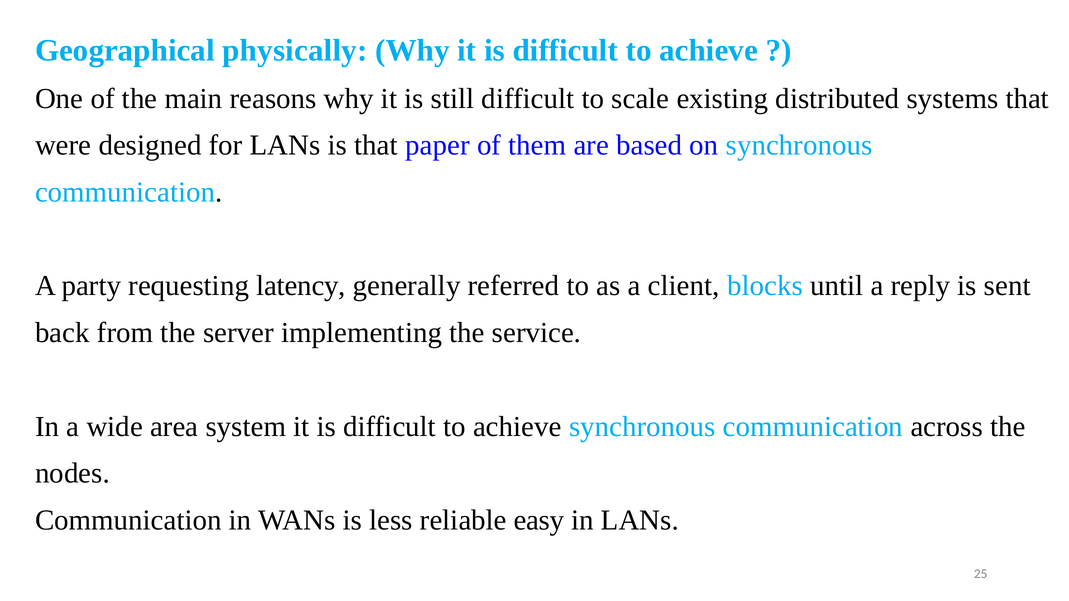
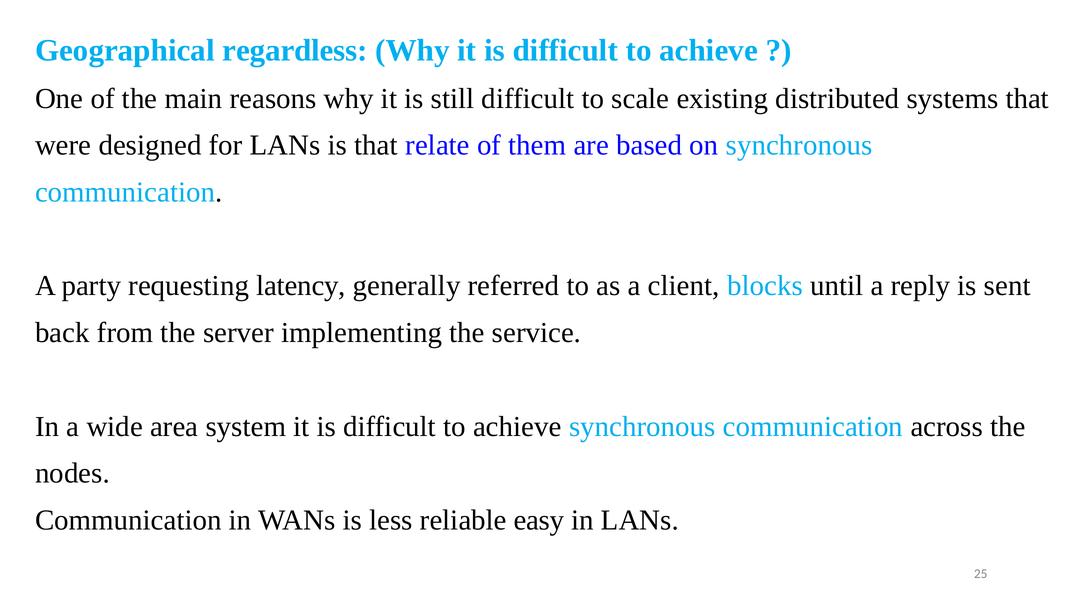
physically: physically -> regardless (295, 50)
paper: paper -> relate (438, 145)
